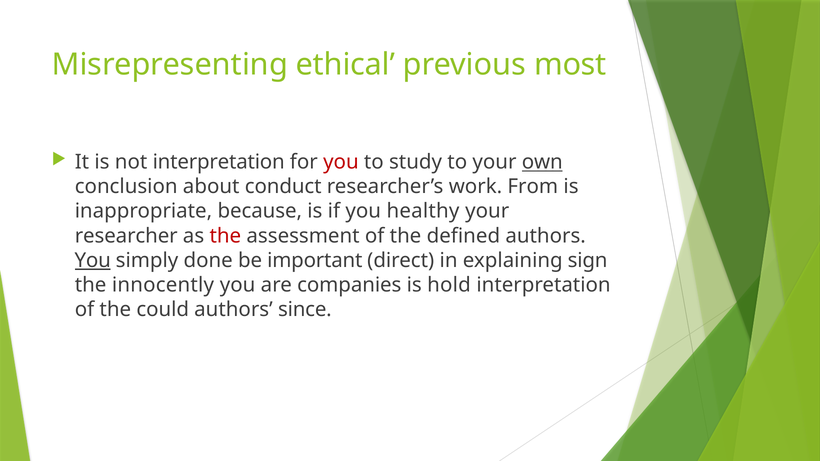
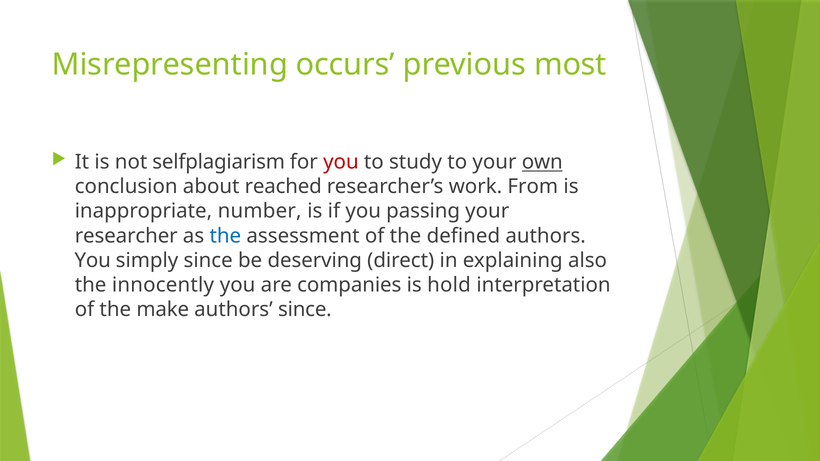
ethical: ethical -> occurs (345, 65)
not interpretation: interpretation -> selfplagiarism (219, 162)
conduct: conduct -> reached (283, 187)
because: because -> number (260, 211)
healthy: healthy -> passing (423, 211)
the colour: red -> blue (225, 236)
You underline: present -> none (93, 261)
simply done: done -> since (208, 261)
important: important -> deserving (315, 261)
sign: sign -> also (588, 261)
could: could -> make (163, 310)
